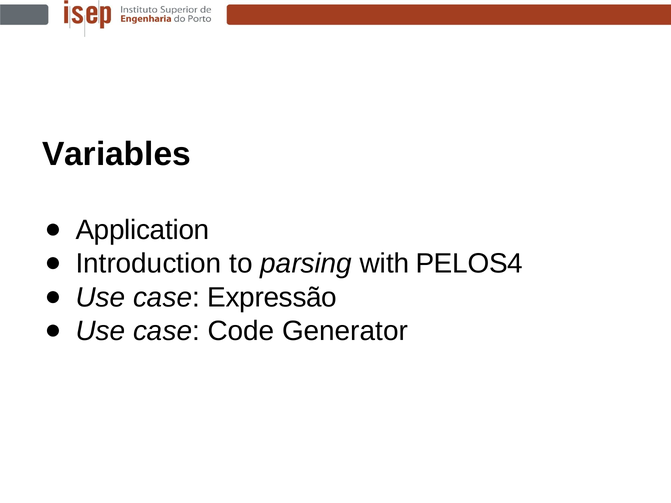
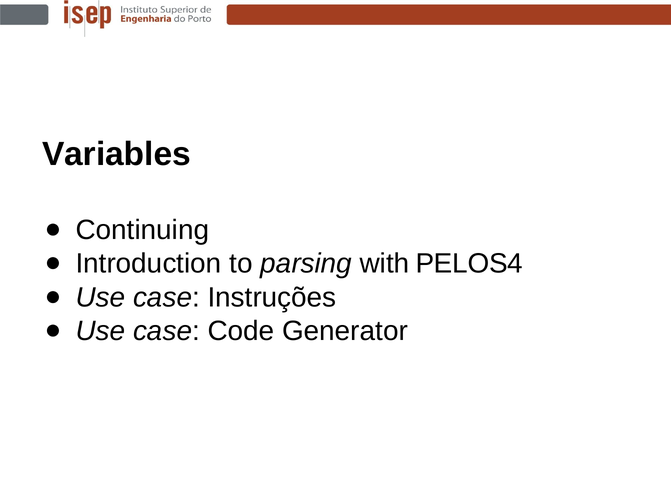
Application: Application -> Continuing (142, 230)
Expressão: Expressão -> Instruções (272, 297)
